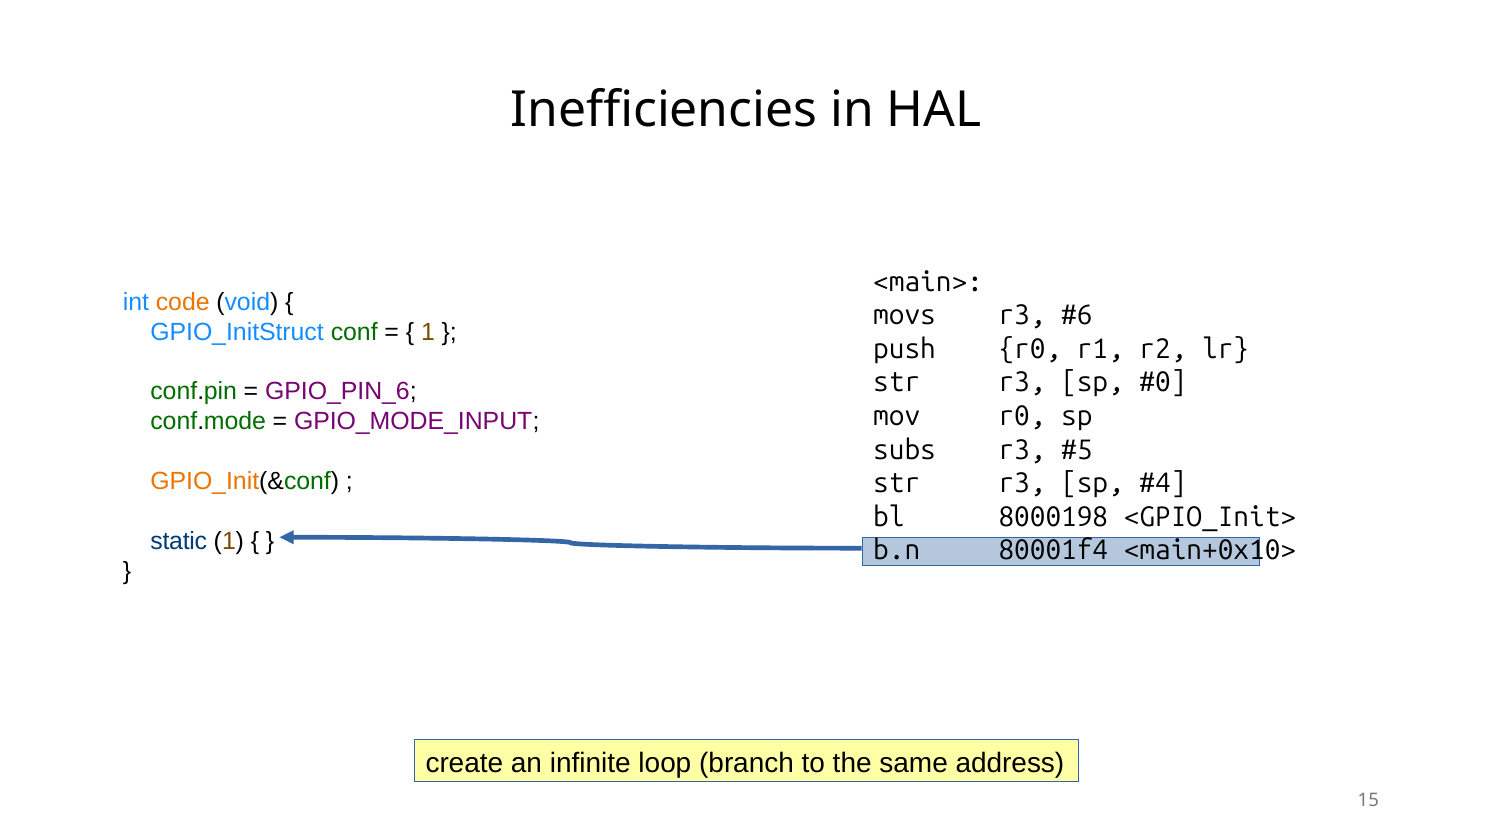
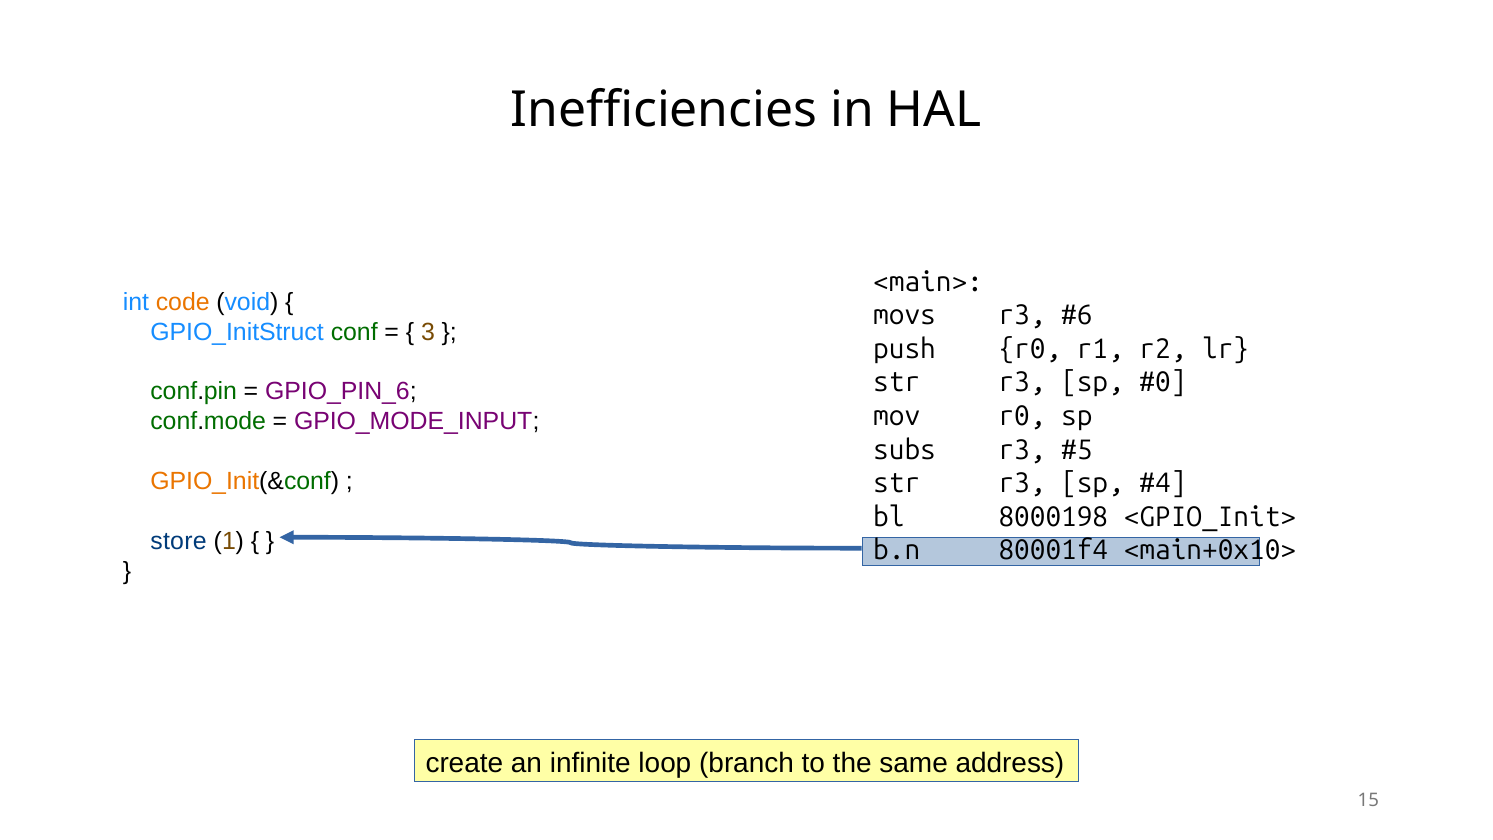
1: 1 -> 3 (428, 332)
static: static -> store (179, 541)
